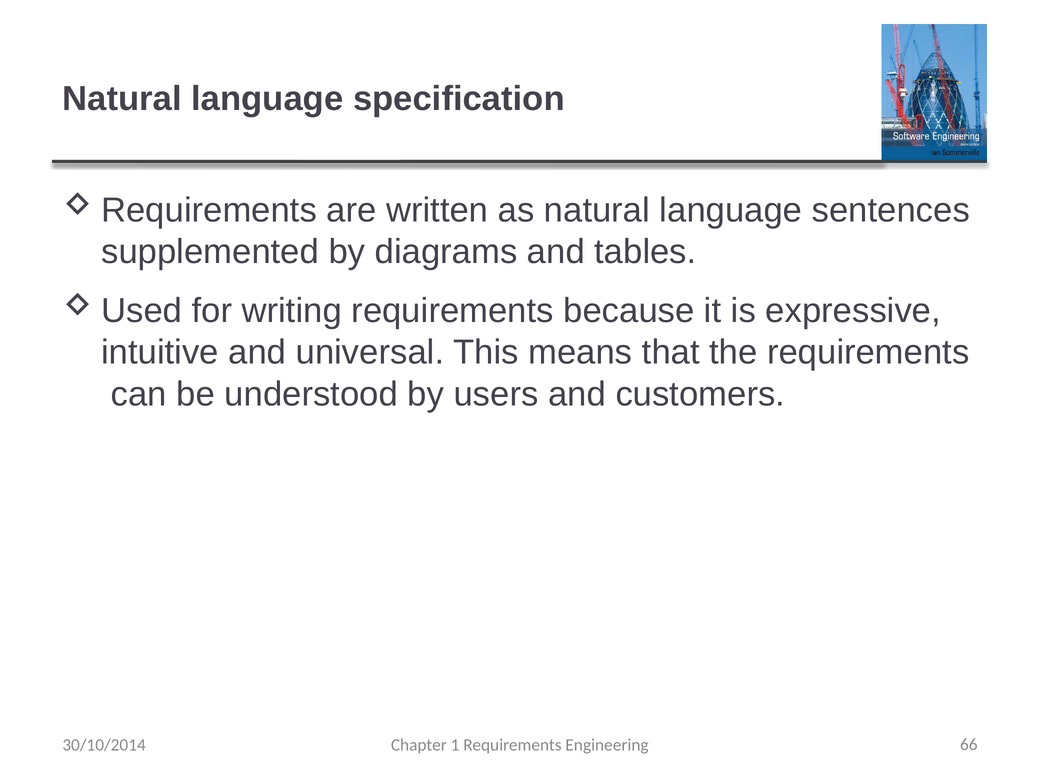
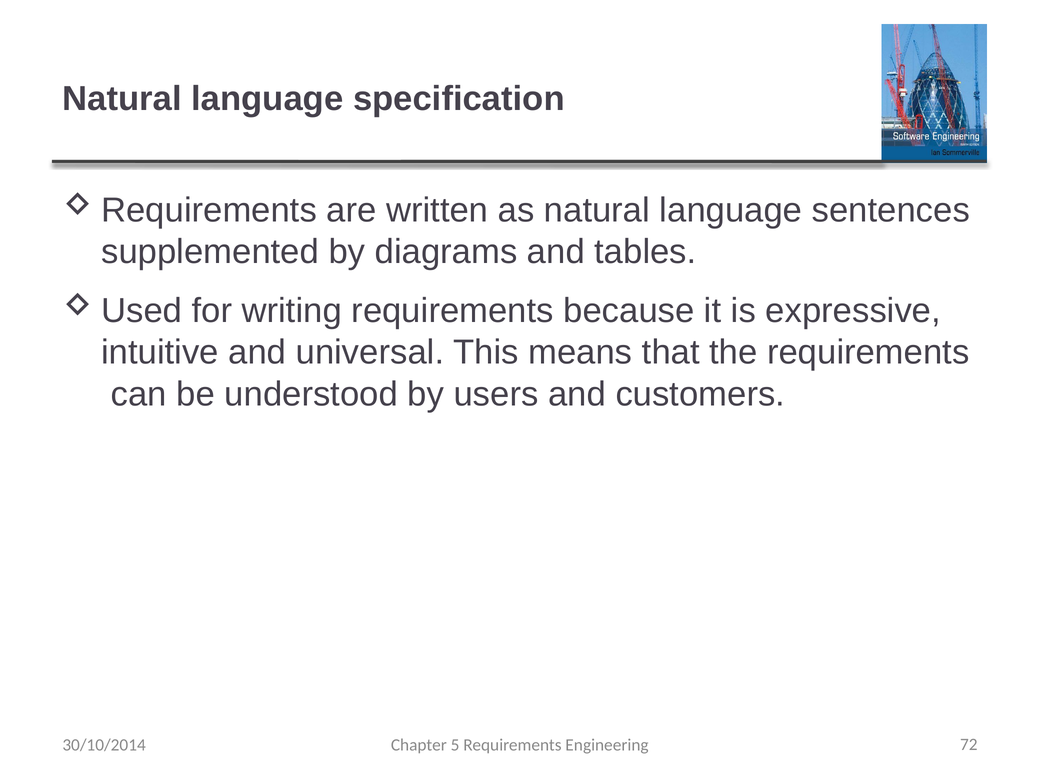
1: 1 -> 5 (455, 745)
66: 66 -> 72 (969, 745)
